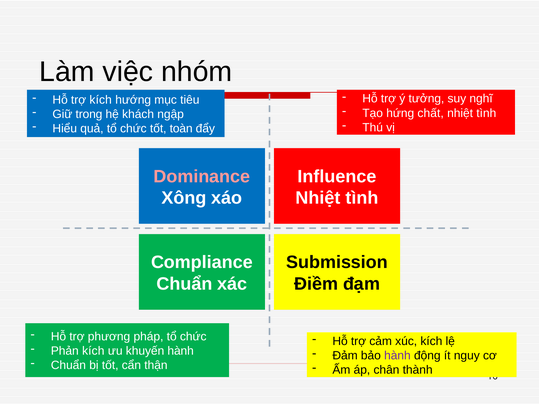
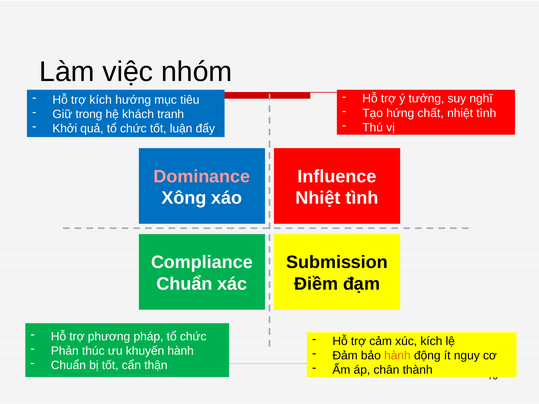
ngập: ngập -> tranh (171, 114)
Hiểu: Hiểu -> Khởi (65, 129)
toàn: toàn -> luận (181, 129)
Phản kích: kích -> thúc (93, 351)
hành colour: purple -> orange (397, 356)
